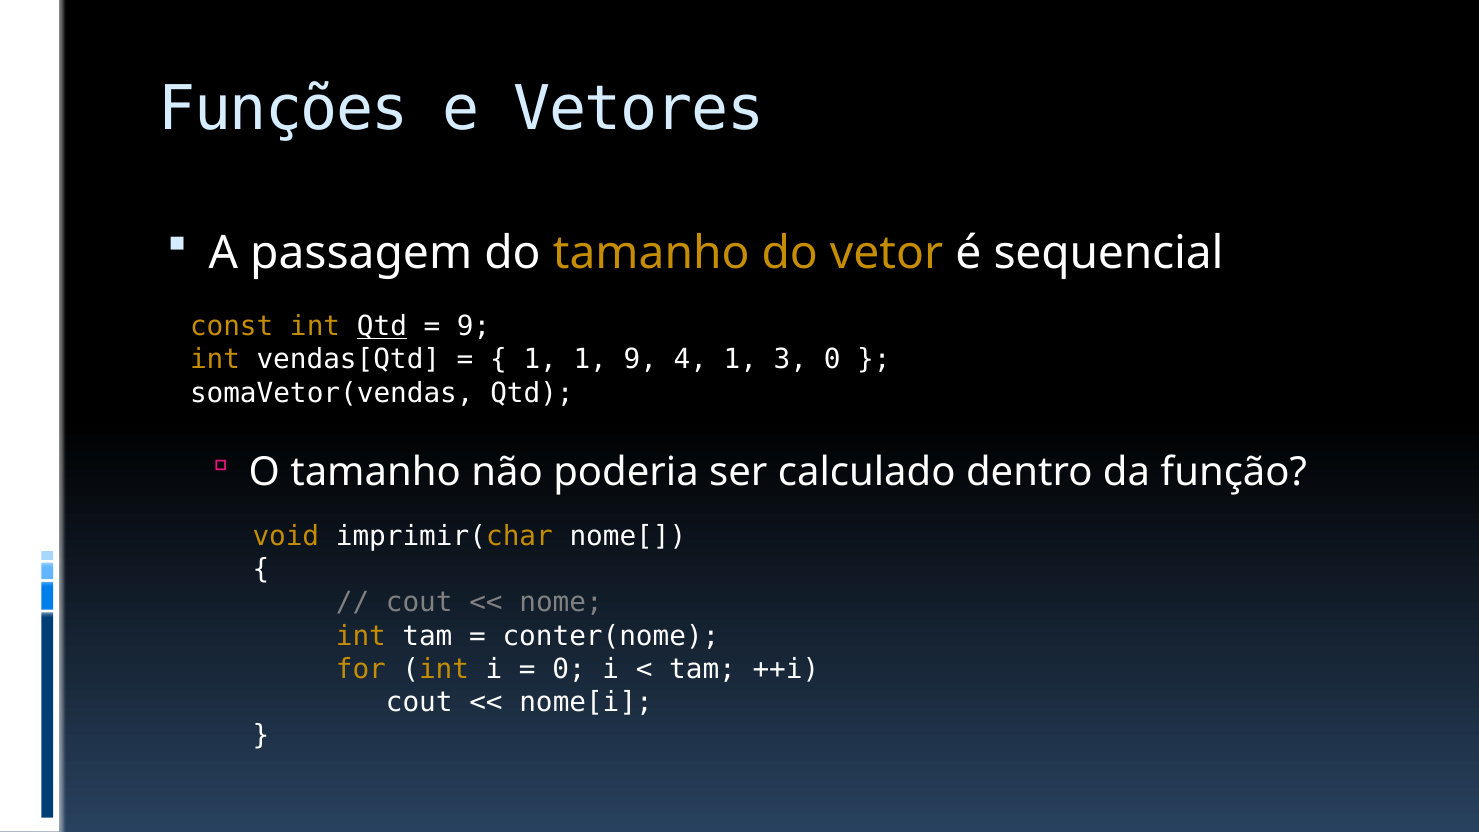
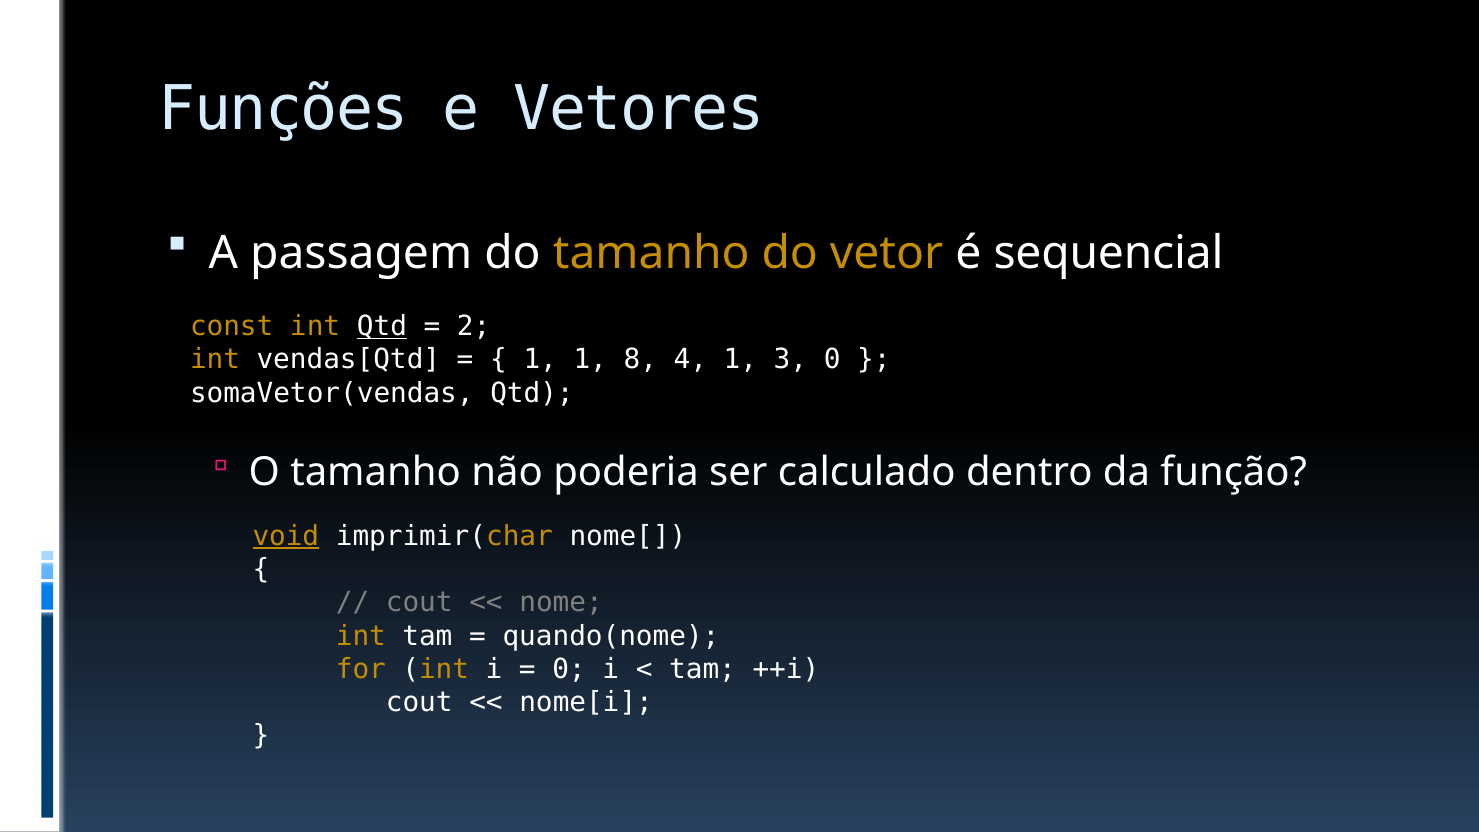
9: 9 -> 2 (474, 326)
1 9: 9 -> 8 (640, 360)
void underline: none -> present (286, 536)
conter(nome: conter(nome -> quando(nome (611, 636)
